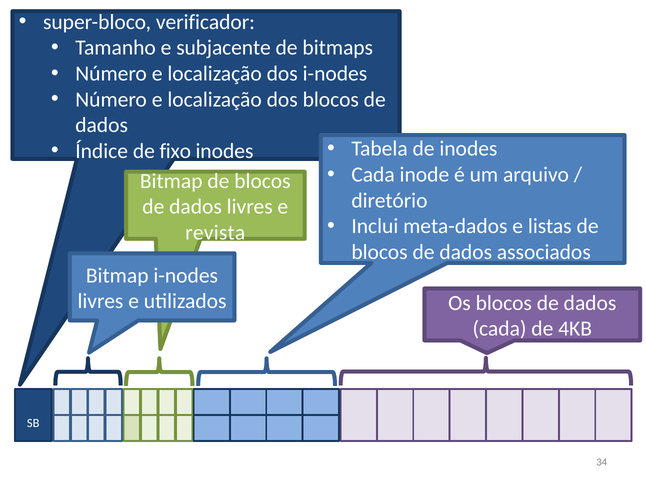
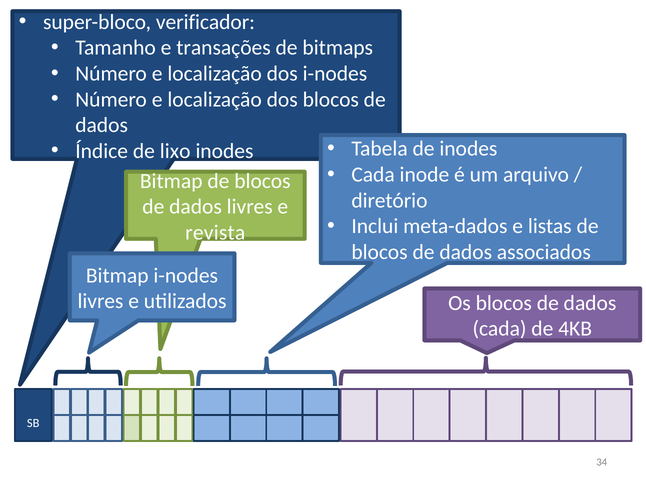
subjacente: subjacente -> transações (223, 48)
fixo: fixo -> lixo (175, 151)
